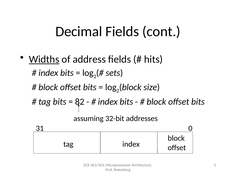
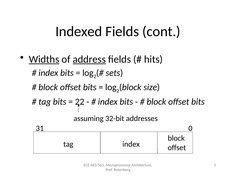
Decimal: Decimal -> Indexed (79, 31)
address underline: none -> present (89, 59)
82: 82 -> 22 (80, 102)
